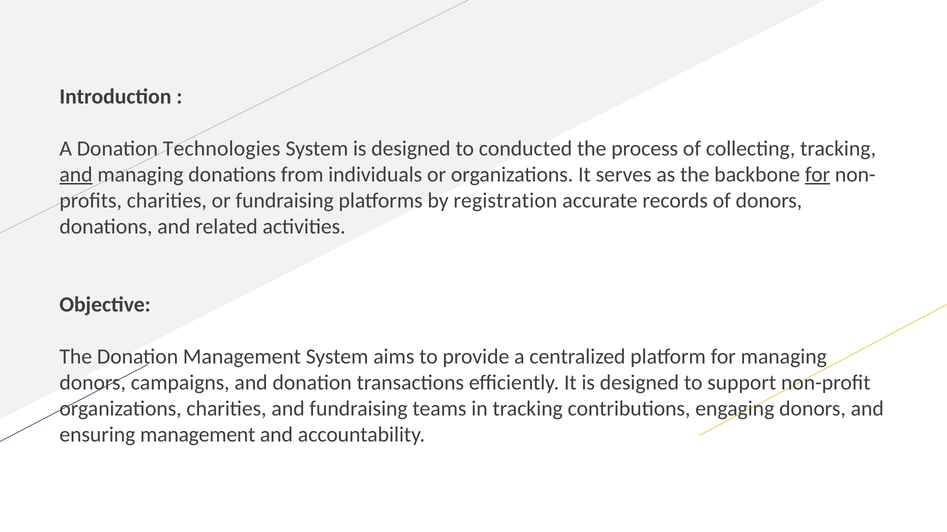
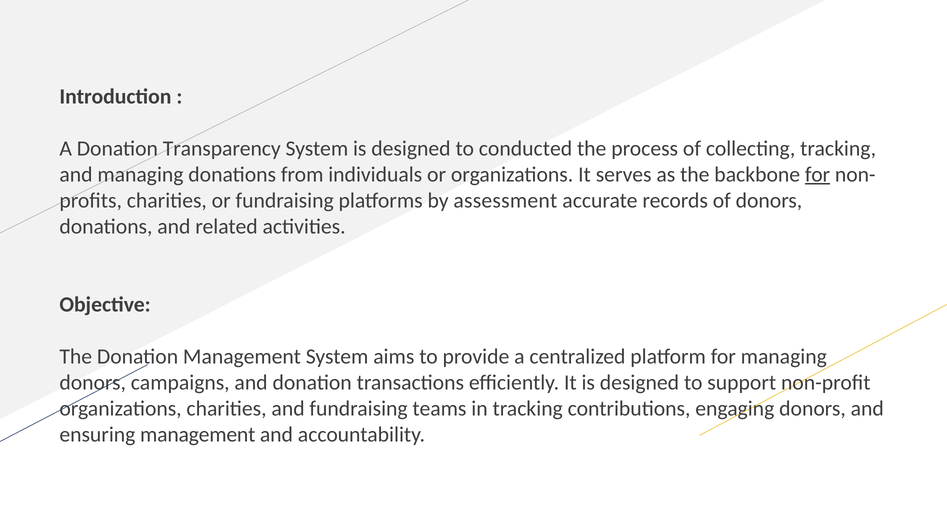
Technologies: Technologies -> Transparency (222, 149)
and underline: present -> none (76, 175)
registration: registration -> assessment (505, 201)
